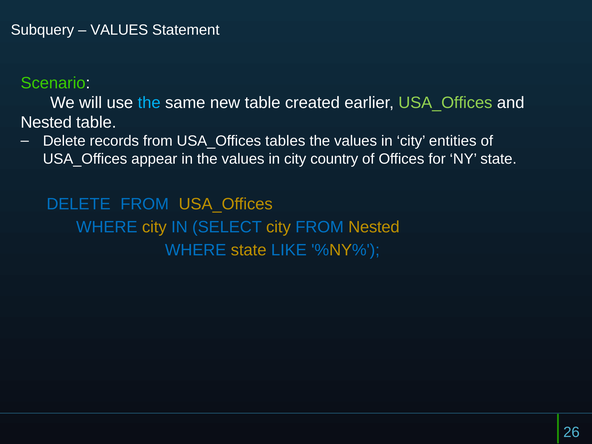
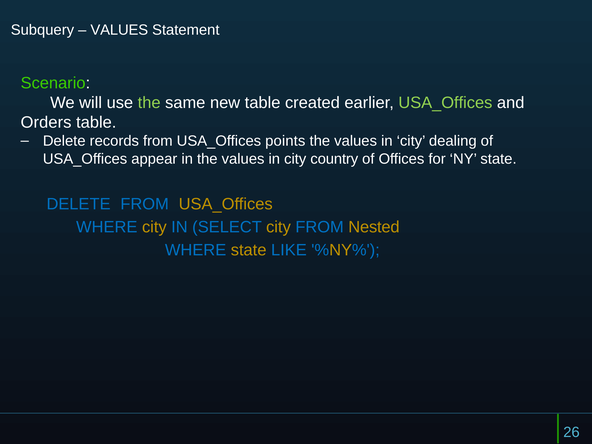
the colour: light blue -> light green (149, 103)
Nested: Nested -> Orders (46, 122)
tables: tables -> points (285, 141)
entities: entities -> dealing (453, 141)
